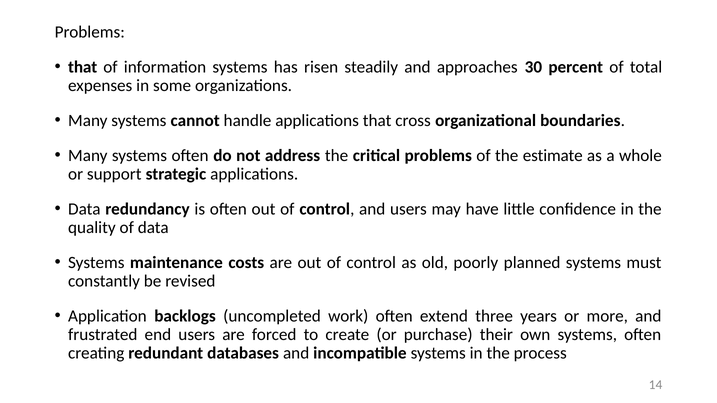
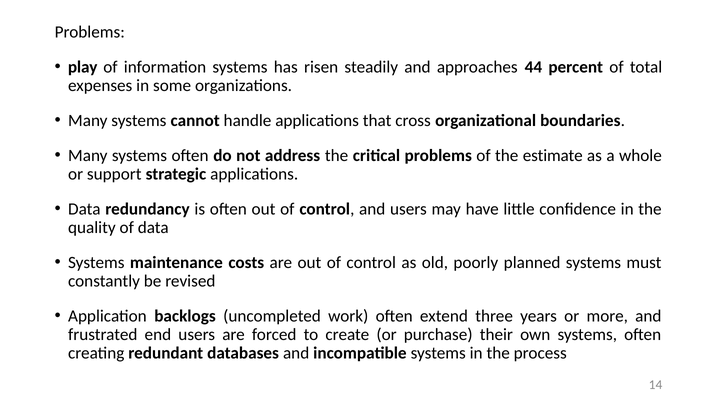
that: that -> play (83, 67)
30: 30 -> 44 (533, 67)
